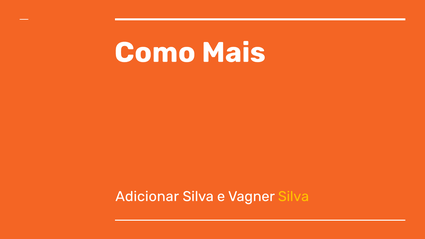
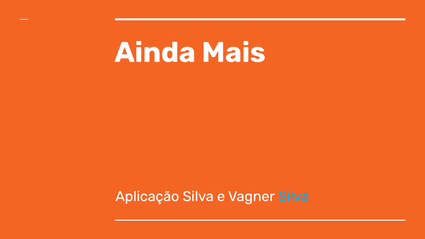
Como: Como -> Ainda (155, 53)
Adicionar: Adicionar -> Aplicação (147, 196)
Silva colour: yellow -> light blue (293, 196)
